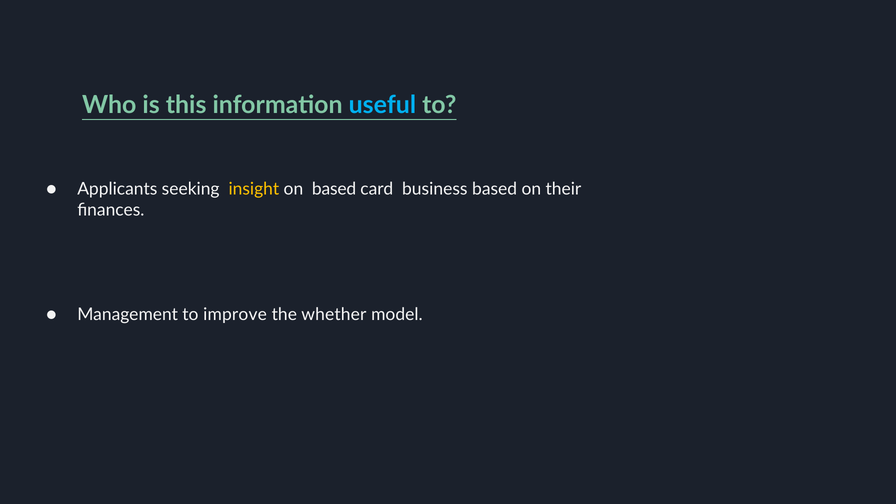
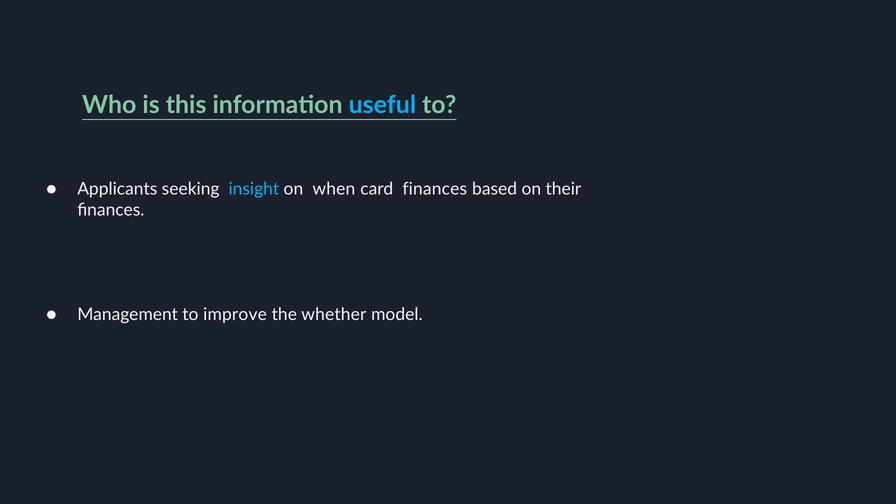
insight colour: yellow -> light blue (254, 189)
on based: based -> when (334, 189)
card business: business -> finances (435, 189)
